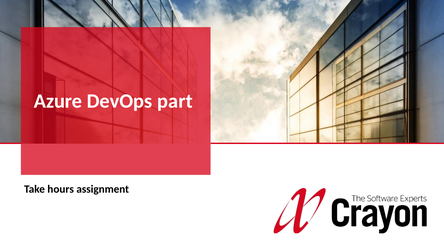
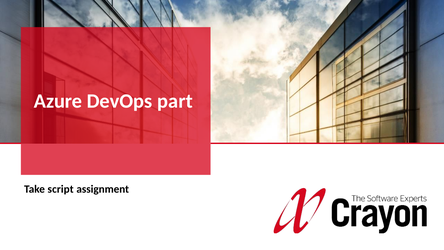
hours: hours -> script (61, 189)
